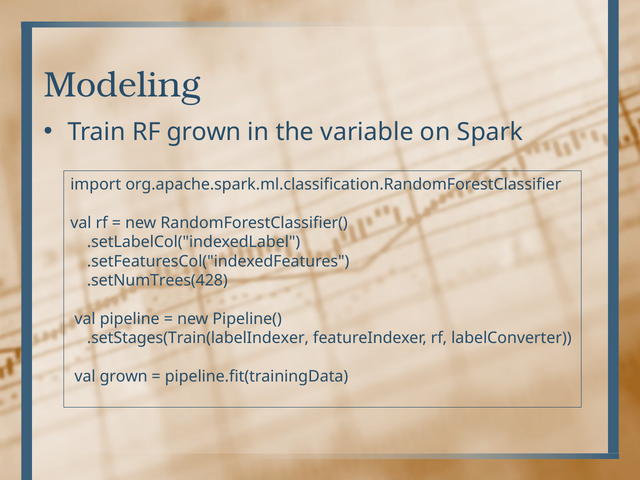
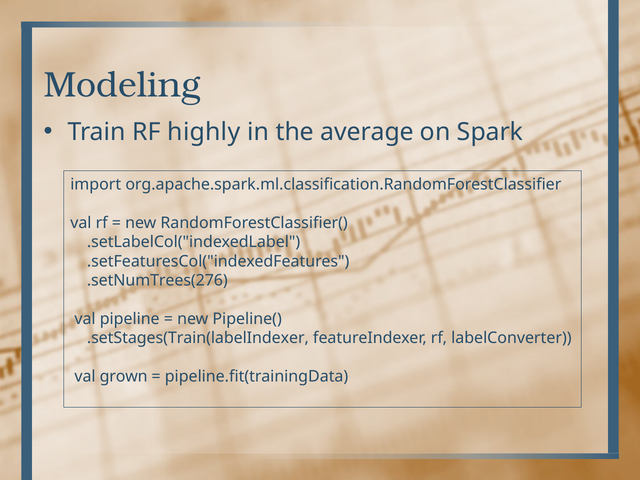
RF grown: grown -> highly (204, 132)
variable: variable -> average (367, 132)
.setNumTrees(428: .setNumTrees(428 -> .setNumTrees(276 (157, 281)
